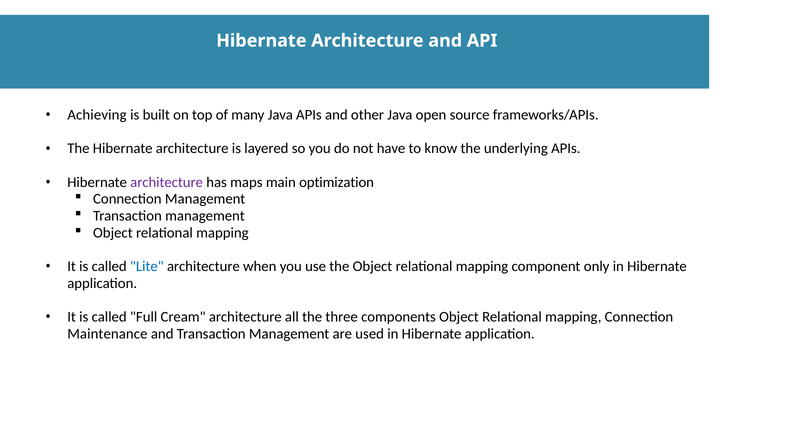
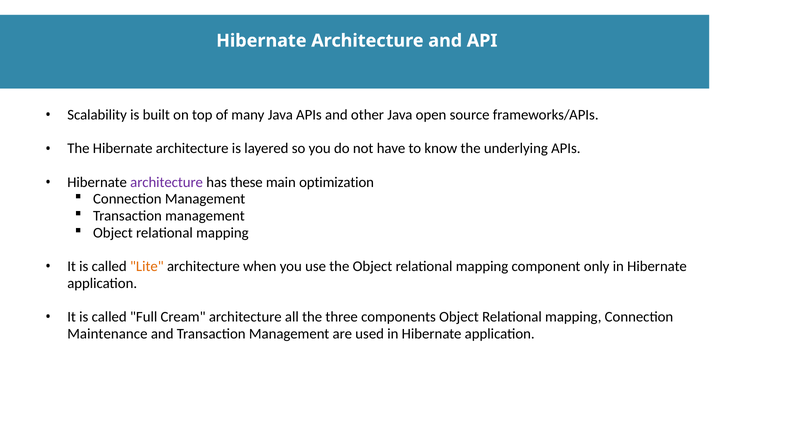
Achieving: Achieving -> Scalability (97, 115)
maps: maps -> these (246, 182)
Lite colour: blue -> orange (147, 267)
